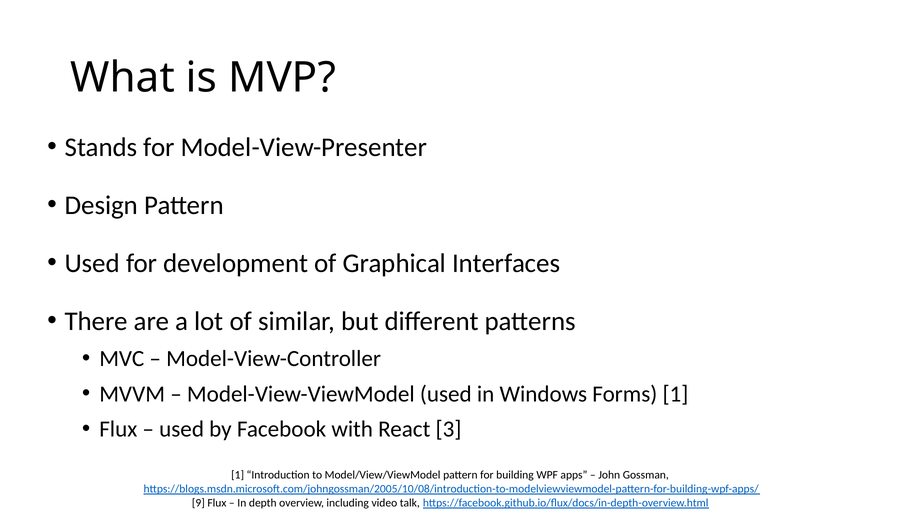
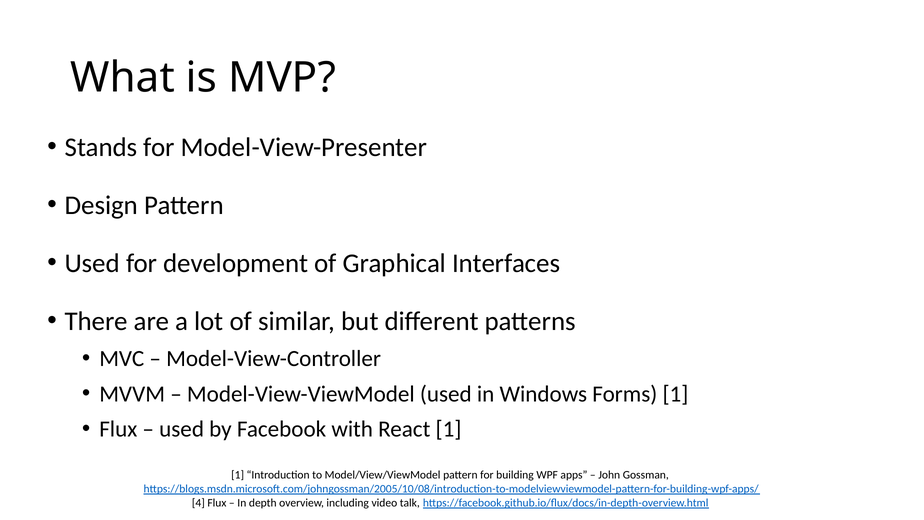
React 3: 3 -> 1 (449, 429)
9: 9 -> 4 (198, 503)
